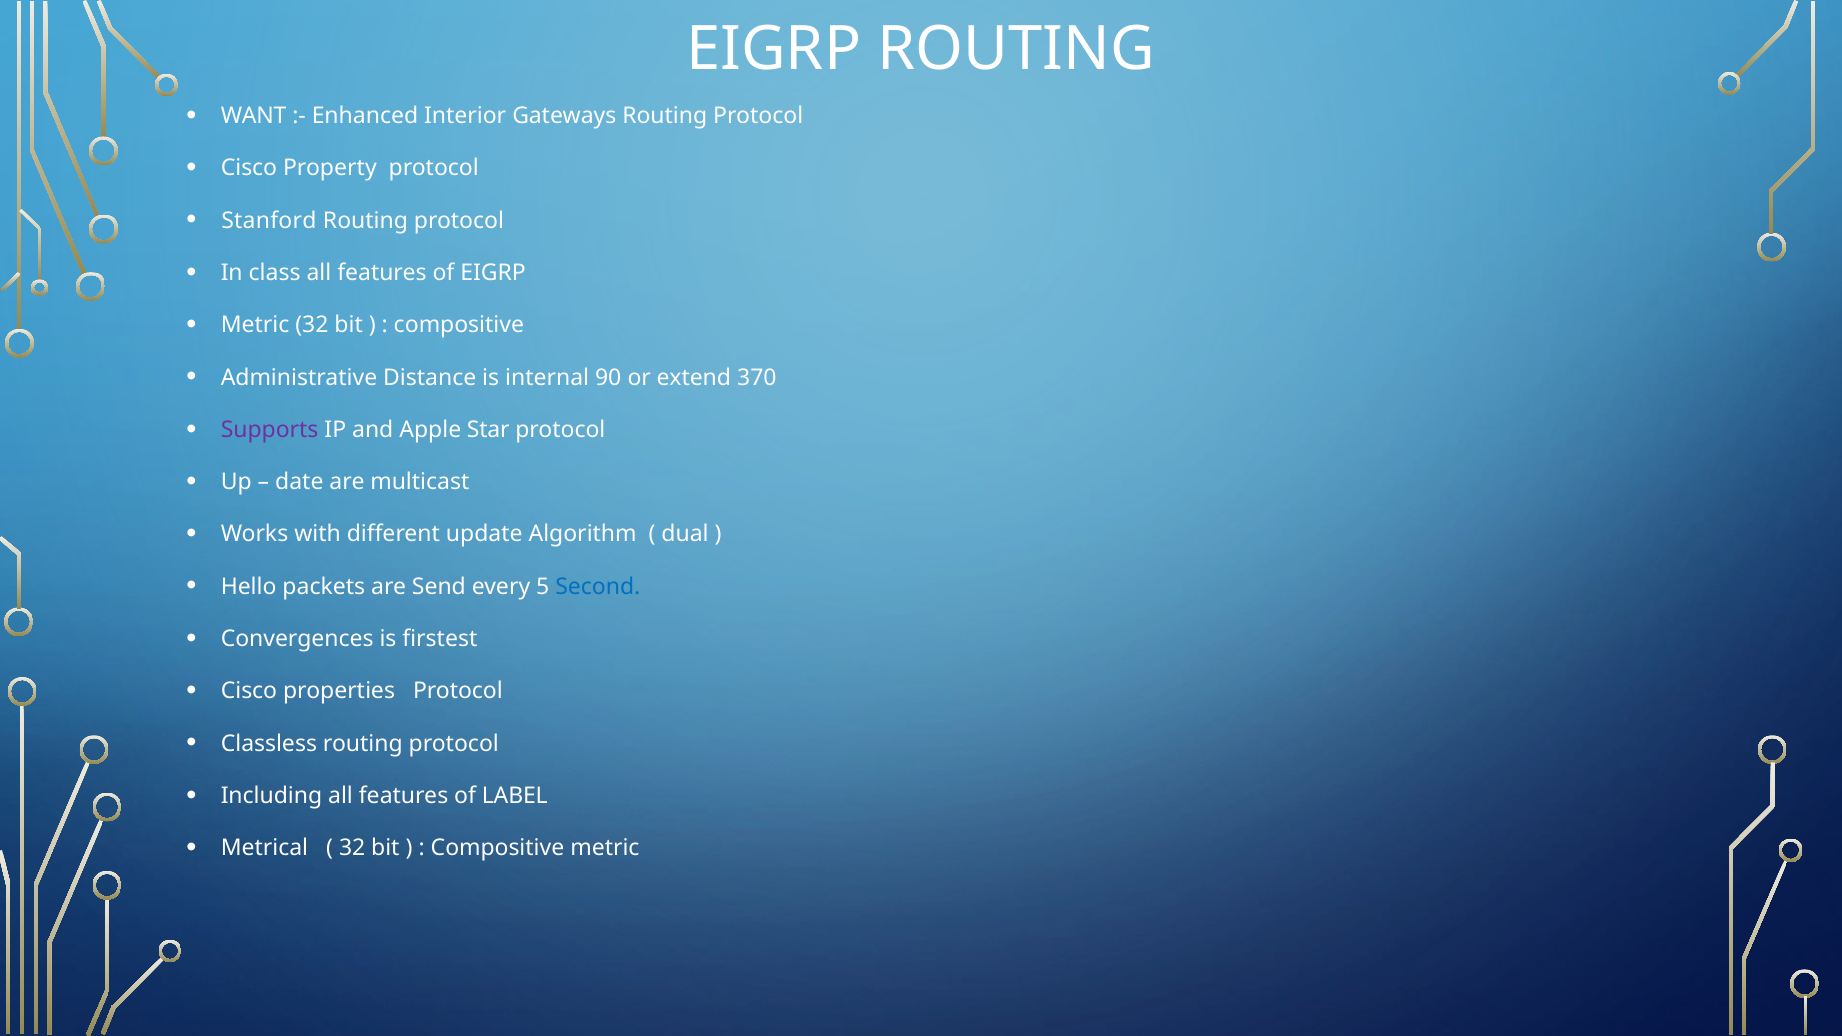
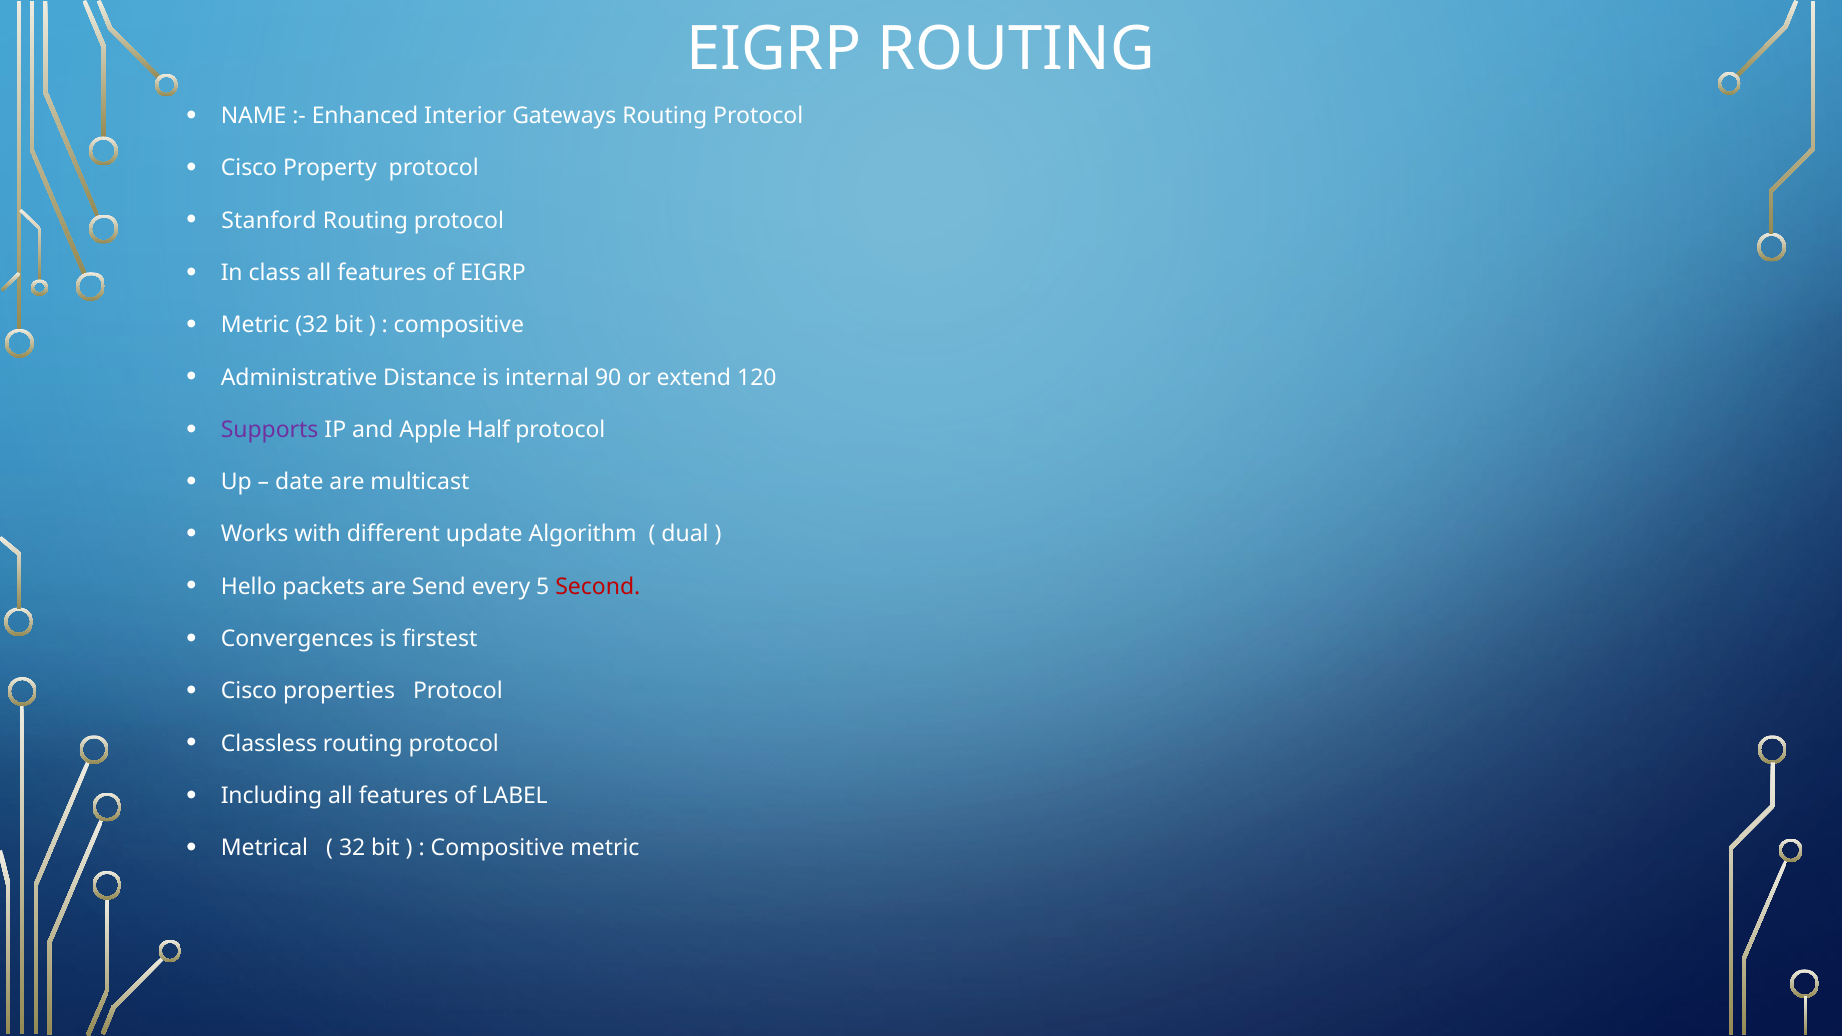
WANT: WANT -> NAME (254, 116)
370: 370 -> 120 (757, 377)
Star: Star -> Half (488, 430)
Second colour: blue -> red (598, 587)
